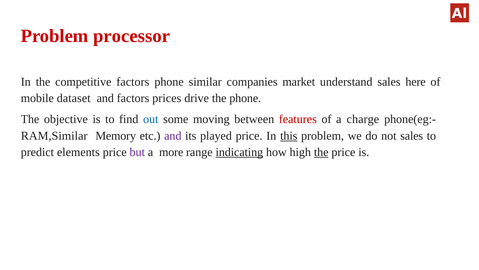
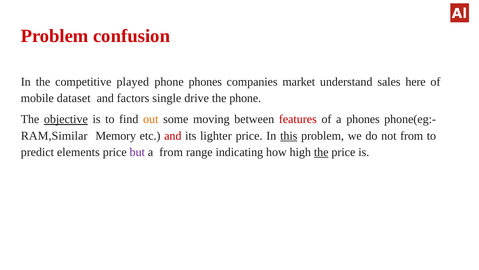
processor: processor -> confusion (132, 36)
competitive factors: factors -> played (133, 82)
phone similar: similar -> phones (205, 82)
prices: prices -> single (167, 98)
objective underline: none -> present (66, 119)
out colour: blue -> orange (151, 119)
a charge: charge -> phones (363, 119)
and colour: purple -> red (173, 135)
played: played -> lighter (216, 135)
not sales: sales -> from (412, 135)
a more: more -> from (171, 152)
indicating underline: present -> none (239, 152)
